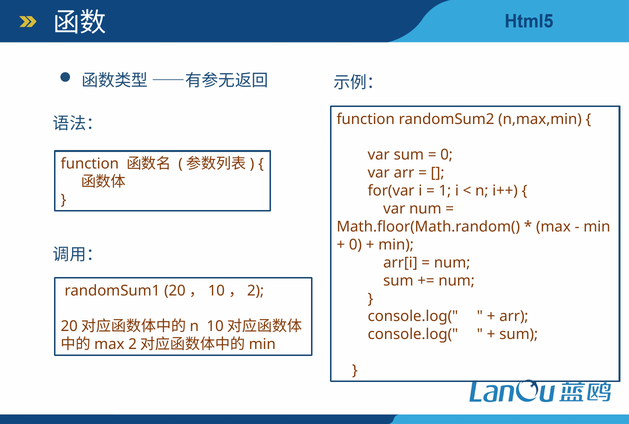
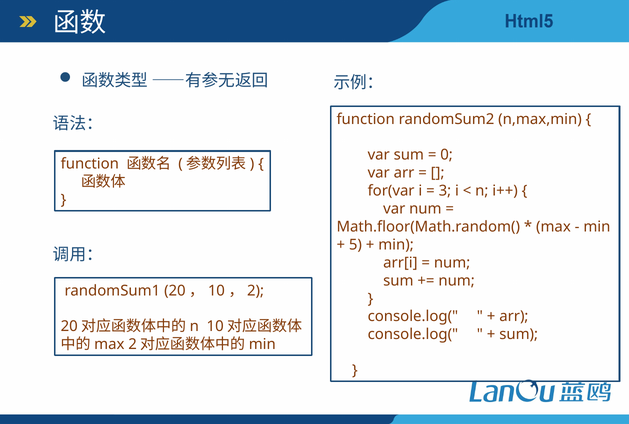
1: 1 -> 3 (445, 191)
0: 0 -> 5 (355, 245)
